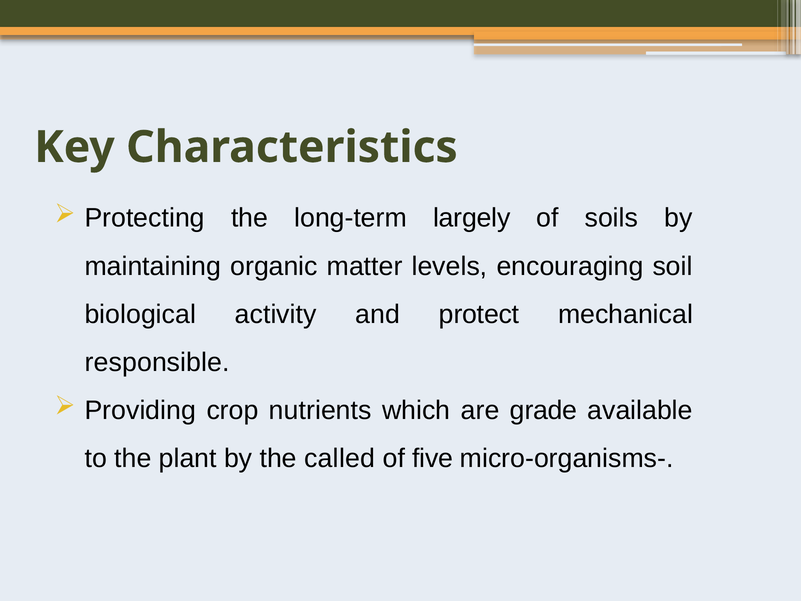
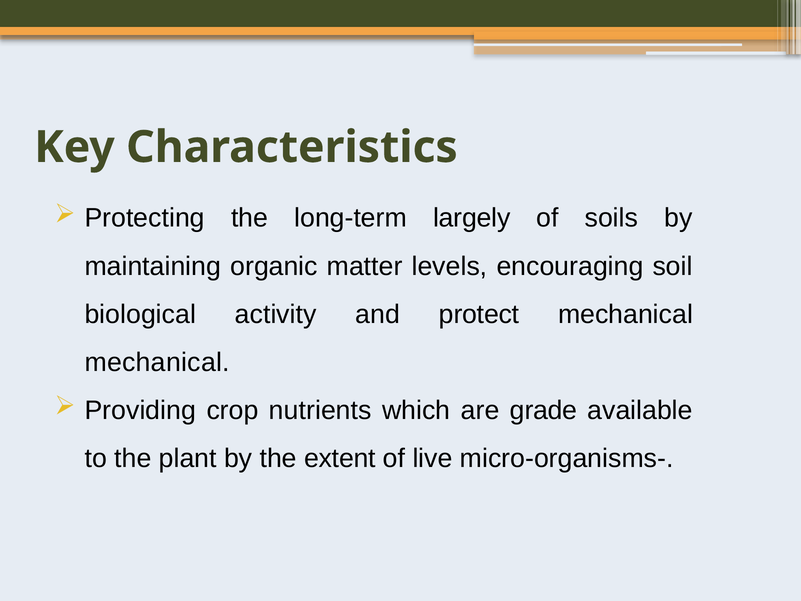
responsible: responsible -> mechanical (157, 362)
called: called -> extent (340, 458)
five: five -> live (433, 458)
